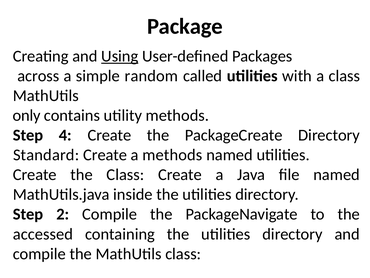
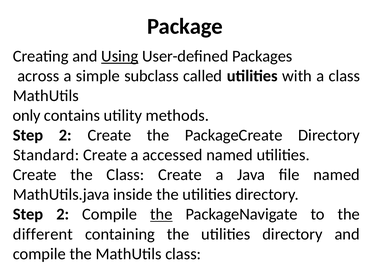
random: random -> subclass (152, 76)
4: 4 -> 2 (65, 135)
a methods: methods -> accessed (172, 155)
the underline: none -> present (161, 214)
accessed: accessed -> different (43, 234)
